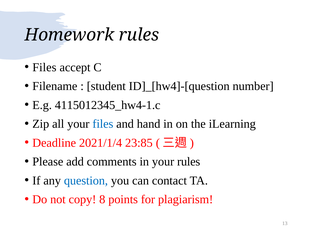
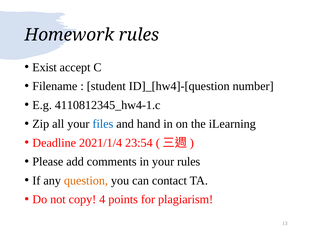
Files: Files -> Exist (45, 67)
4115012345_hw4-1.c: 4115012345_hw4-1.c -> 4110812345_hw4-1.c (108, 105)
23:85: 23:85 -> 23:54 (139, 143)
question colour: blue -> orange (86, 181)
8: 8 -> 4 (102, 199)
